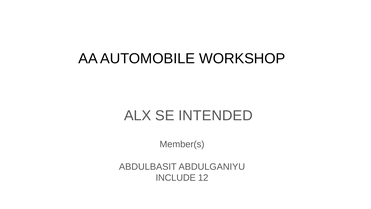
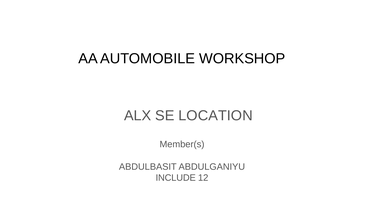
INTENDED: INTENDED -> LOCATION (216, 115)
